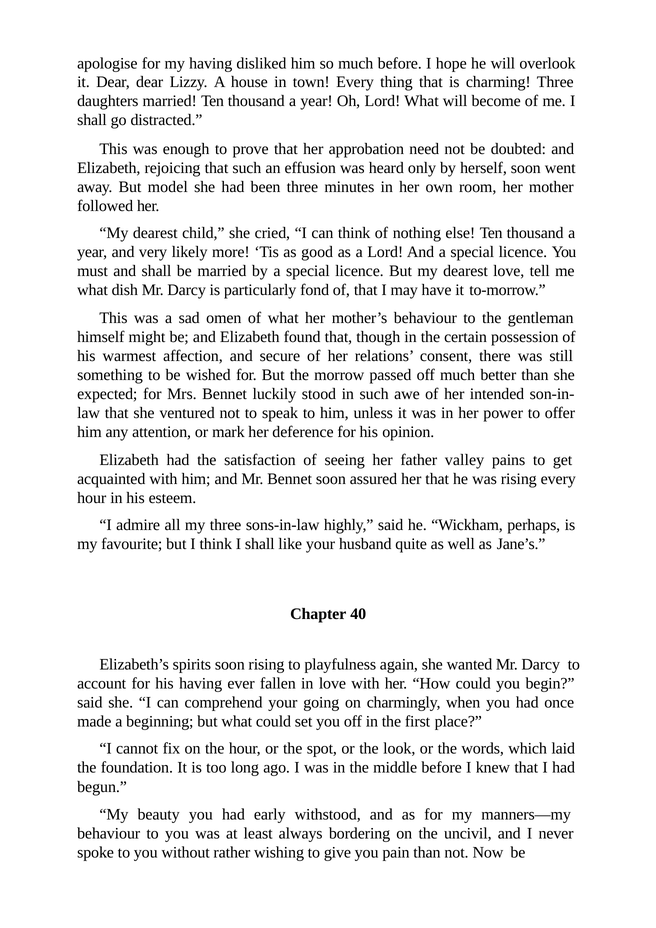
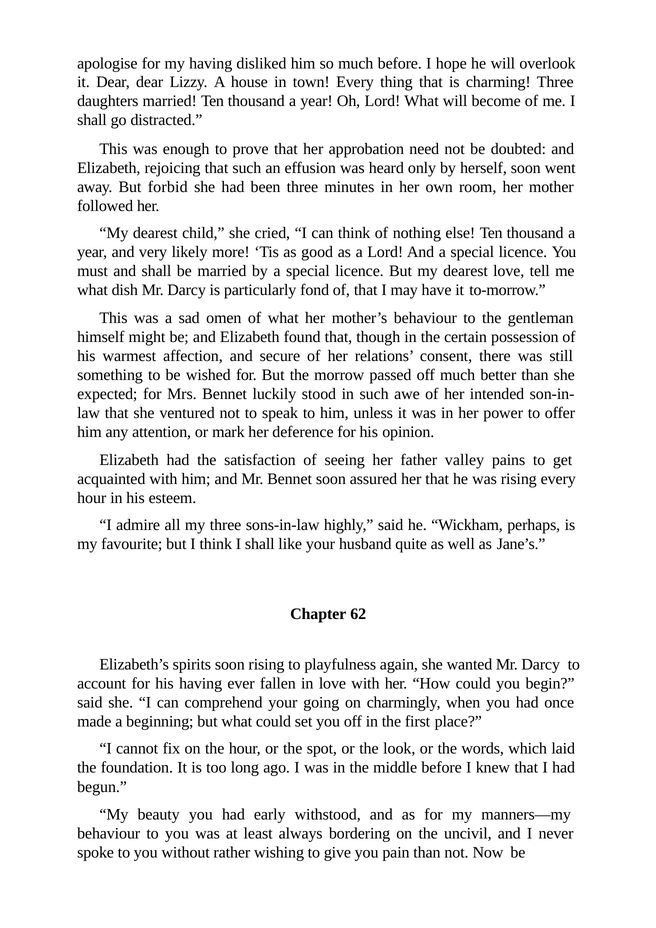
model: model -> forbid (168, 187)
40: 40 -> 62 (358, 614)
